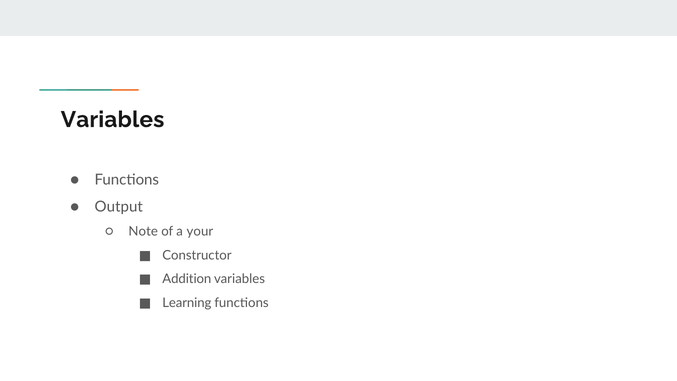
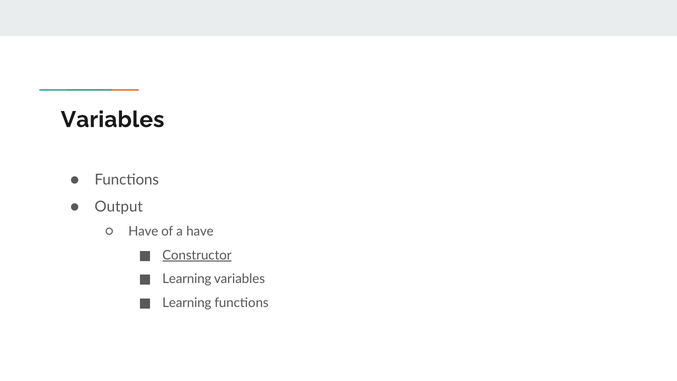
Note: Note -> Have (143, 232)
a your: your -> have (200, 232)
Constructor underline: none -> present (197, 255)
Addition: Addition -> Learning (187, 279)
